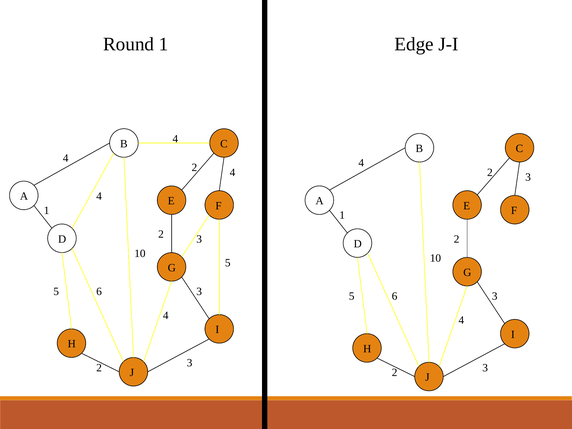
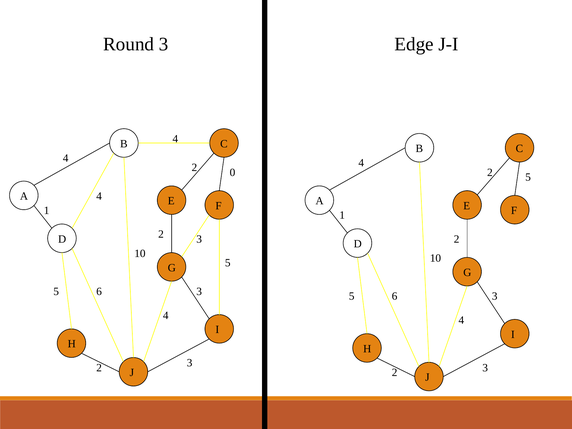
Round 1: 1 -> 3 (164, 44)
2 4: 4 -> 0 (233, 172)
3: 3 -> 5 (528, 177)
